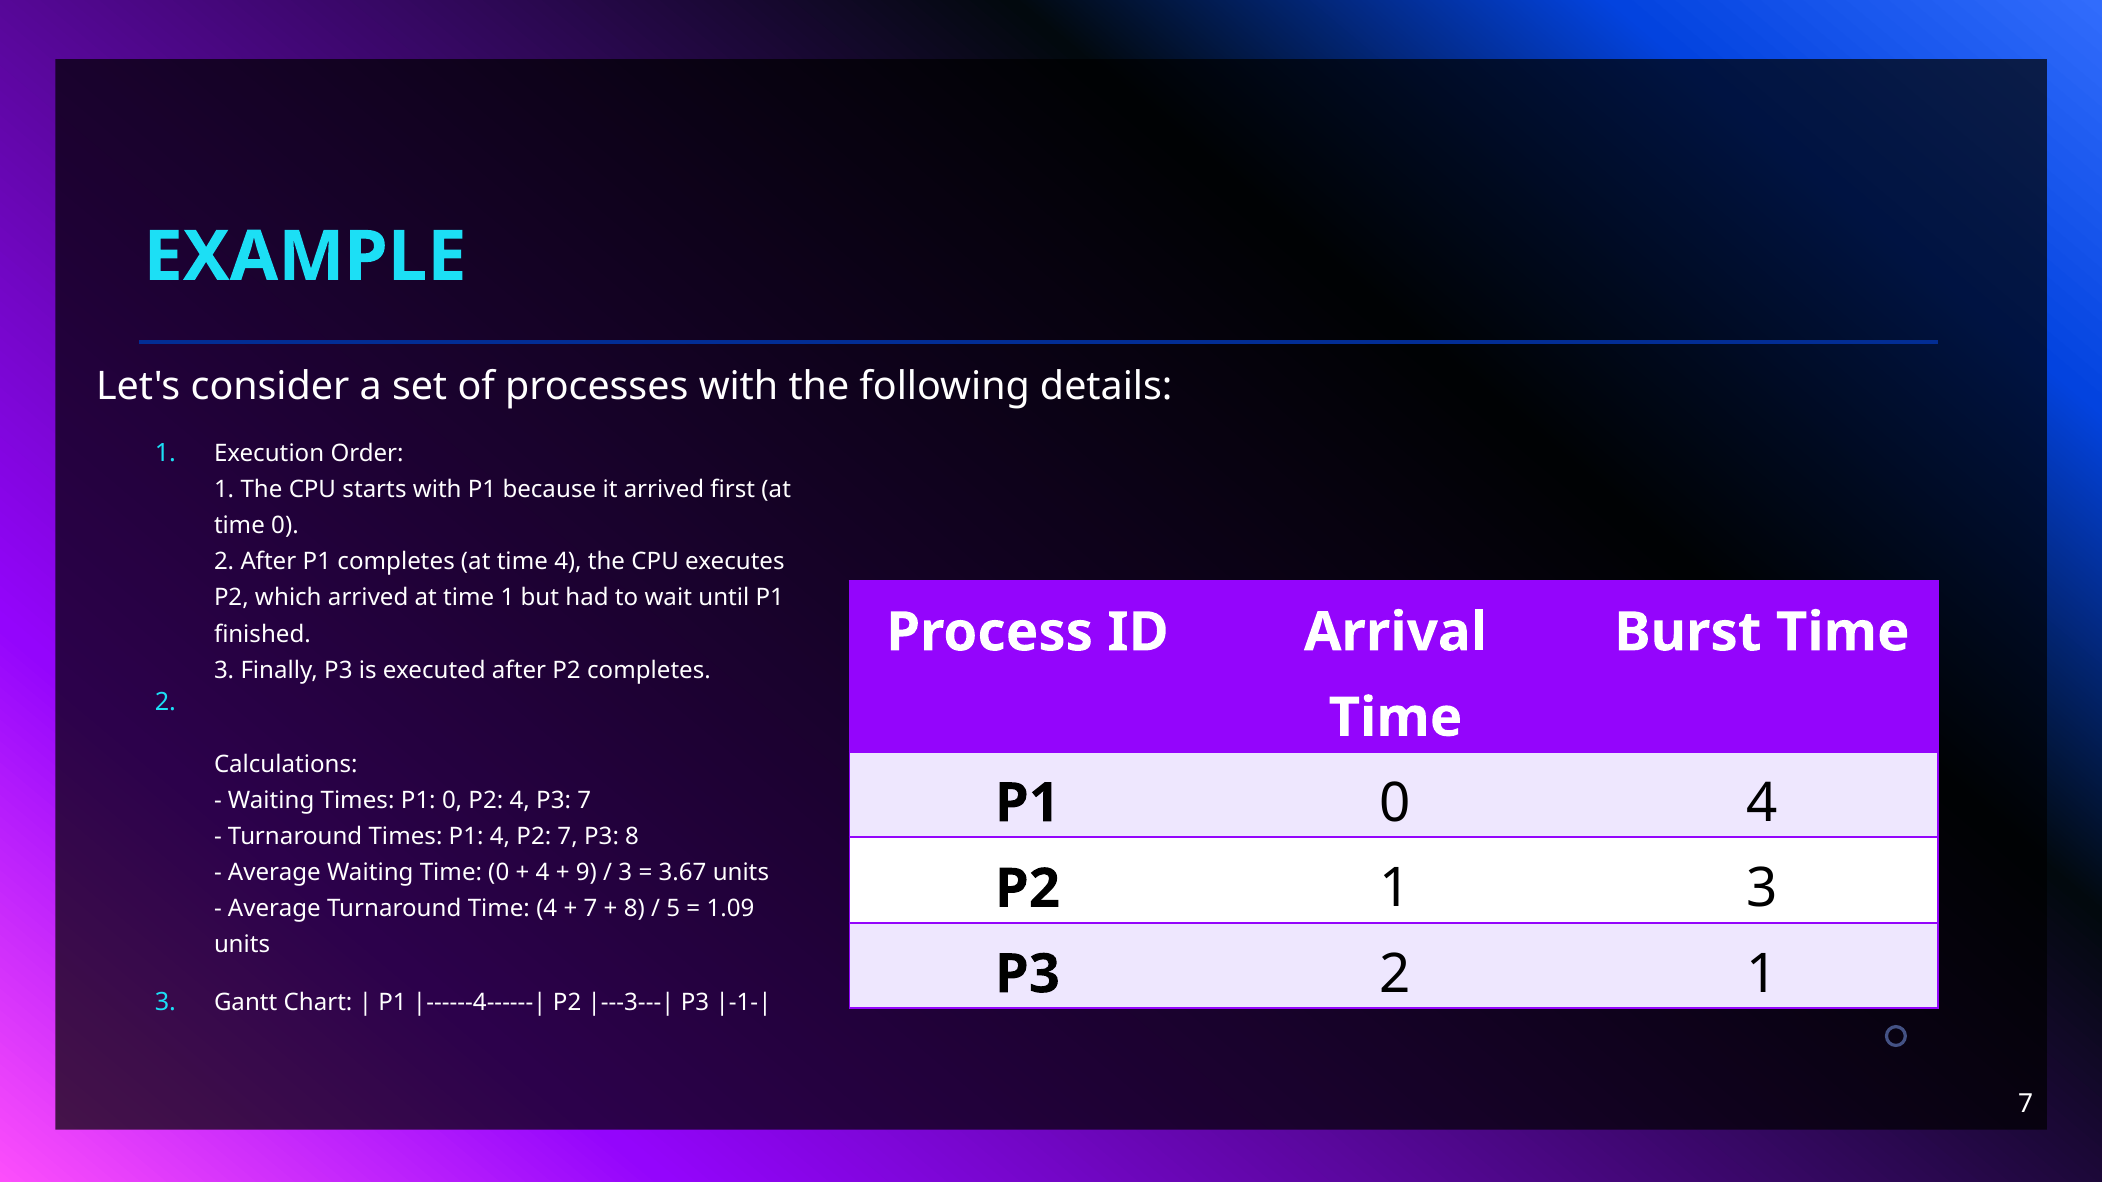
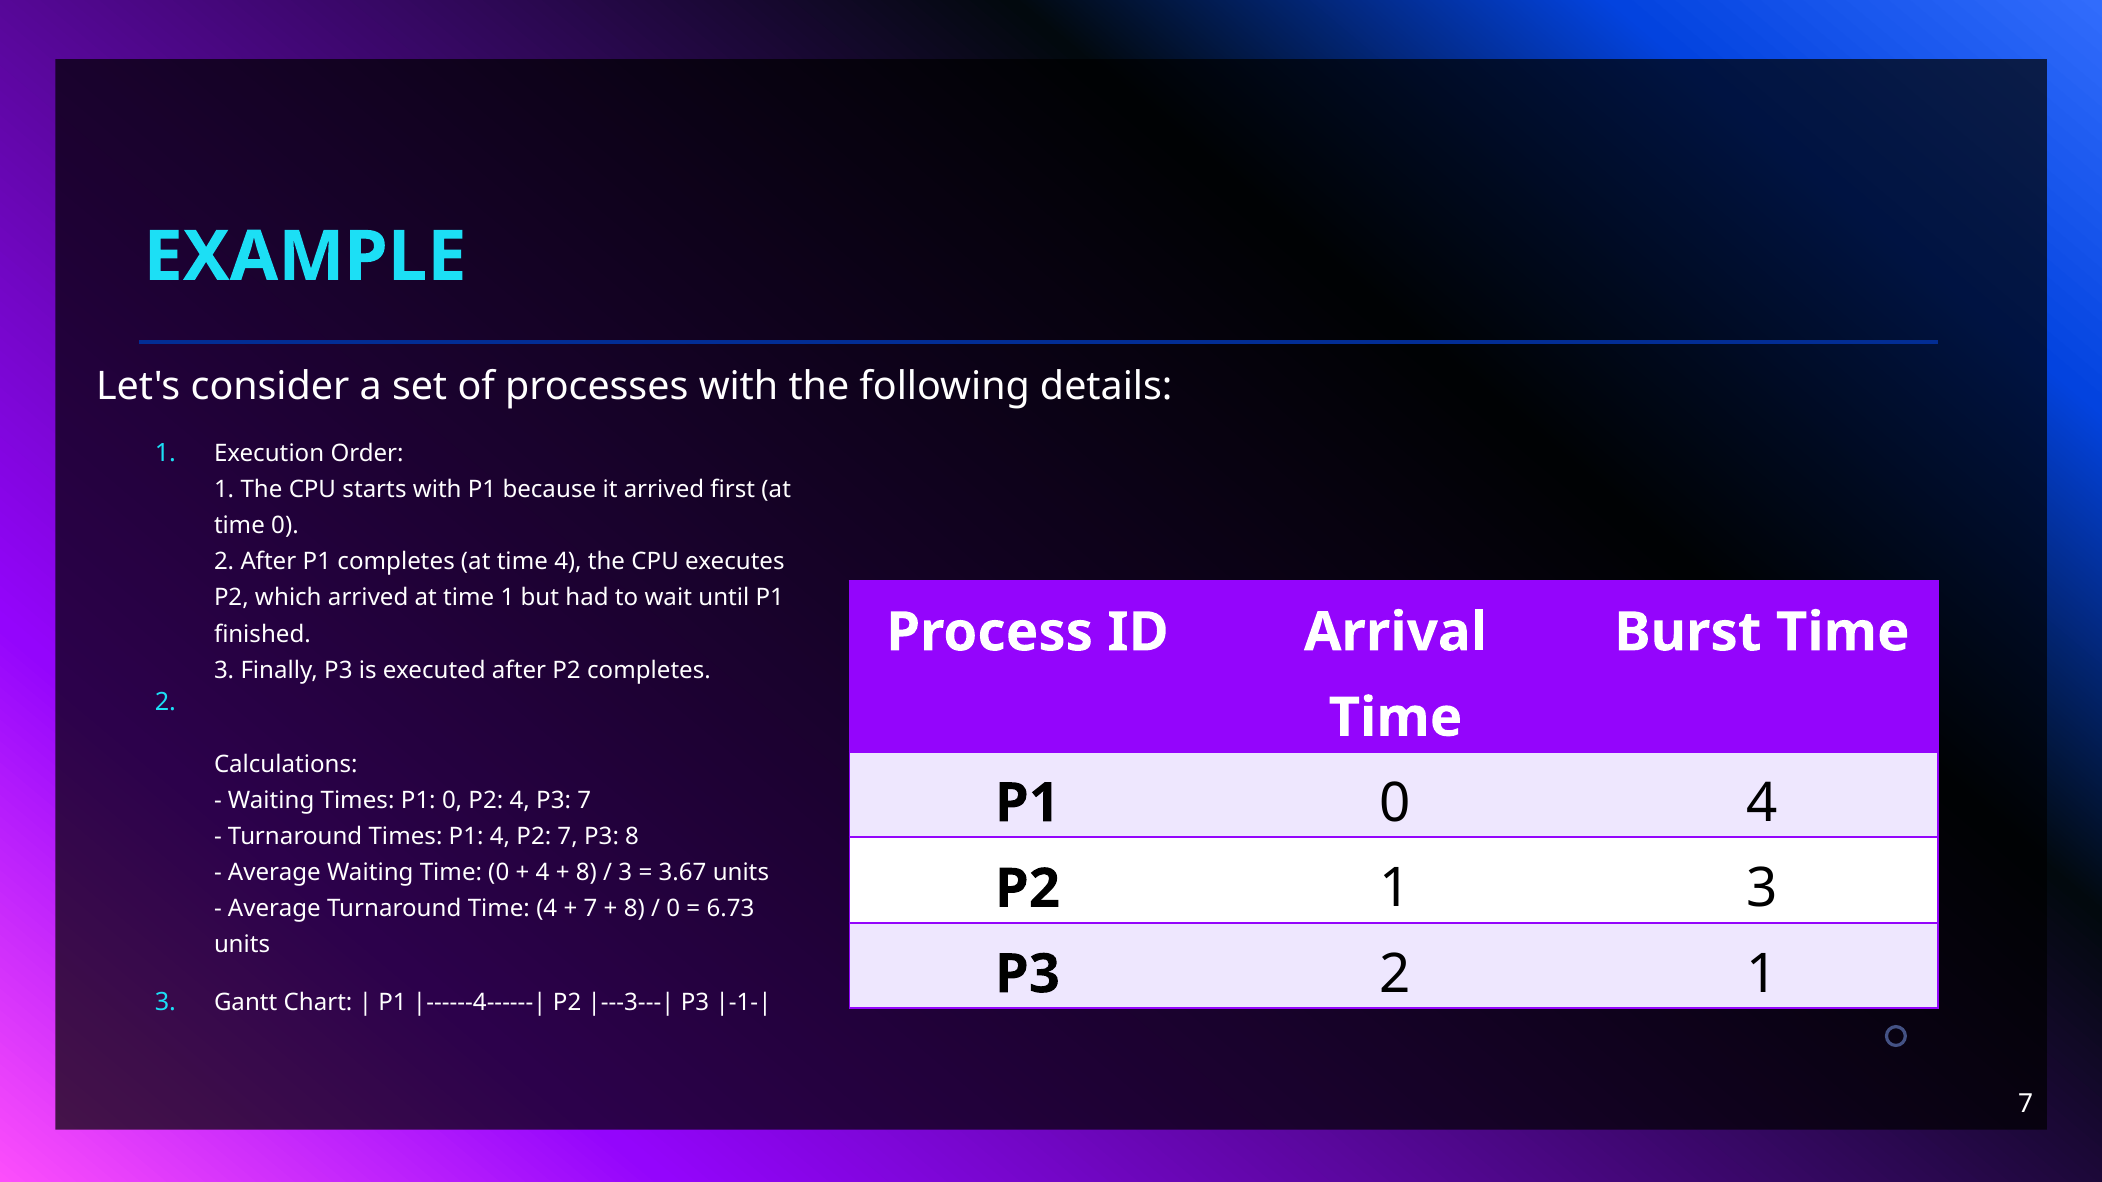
9: 9 -> 8 (586, 873)
5: 5 -> 0 (673, 909)
1.09: 1.09 -> 6.73 (730, 909)
